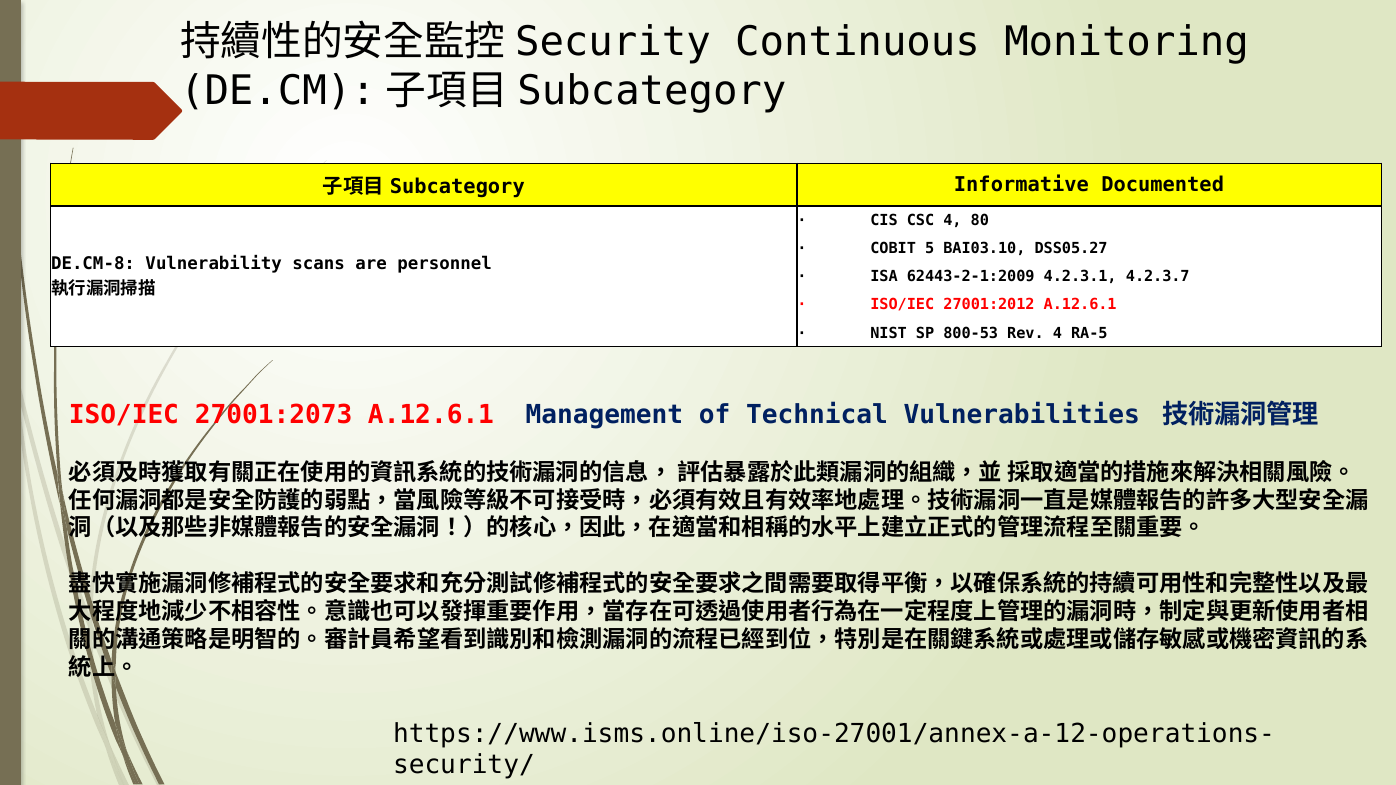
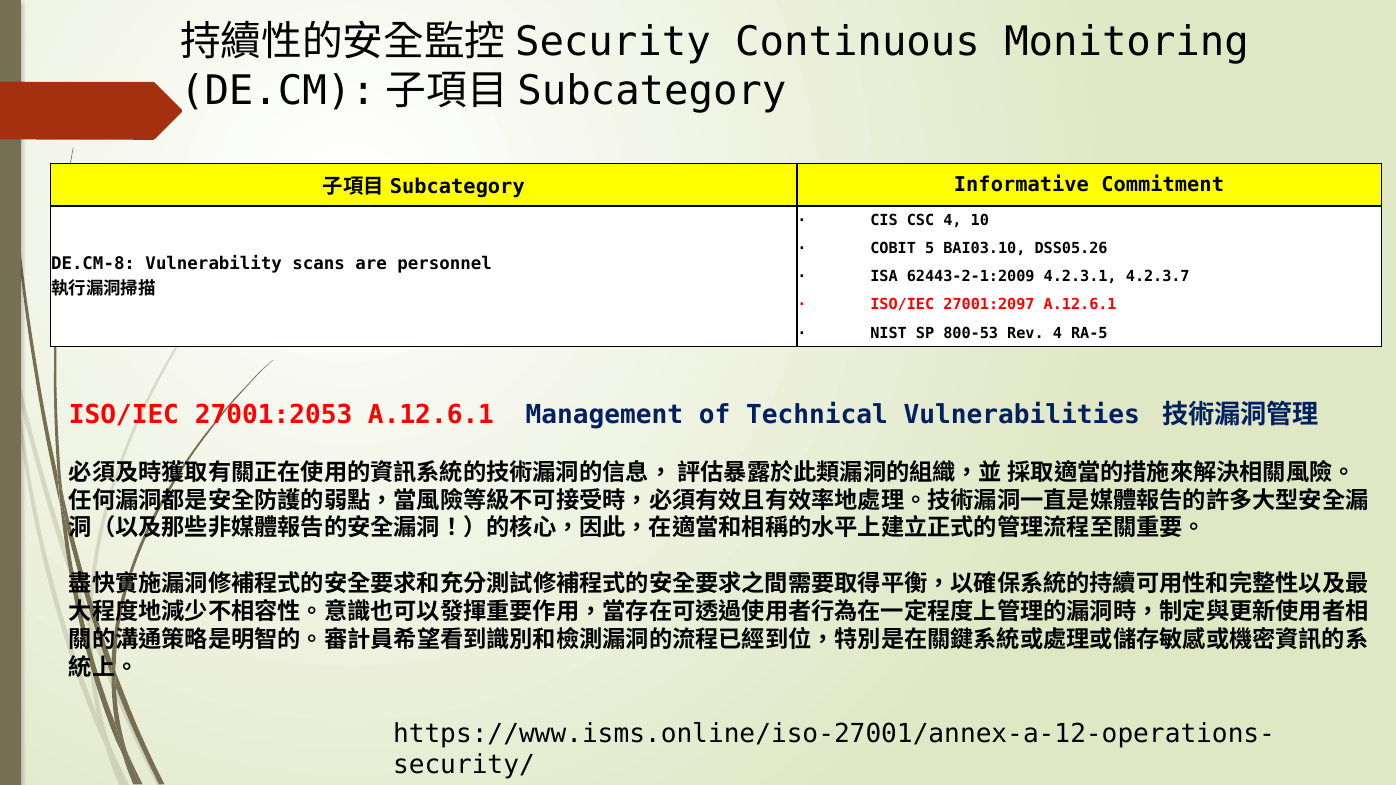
Documented: Documented -> Commitment (1163, 185)
80: 80 -> 10 (980, 220)
DSS05.27: DSS05.27 -> DSS05.26 (1071, 249)
27001:2012: 27001:2012 -> 27001:2097 (989, 305)
27001:2073: 27001:2073 -> 27001:2053 (274, 415)
